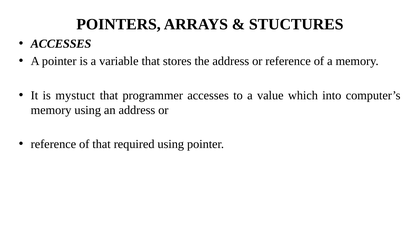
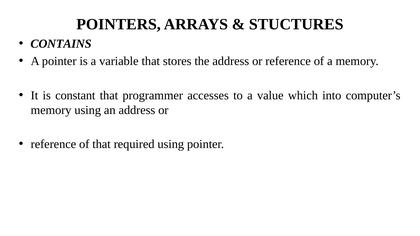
ACCESSES: ACCESSES -> CONTAINS (61, 44)
mystuct: mystuct -> constant (75, 95)
